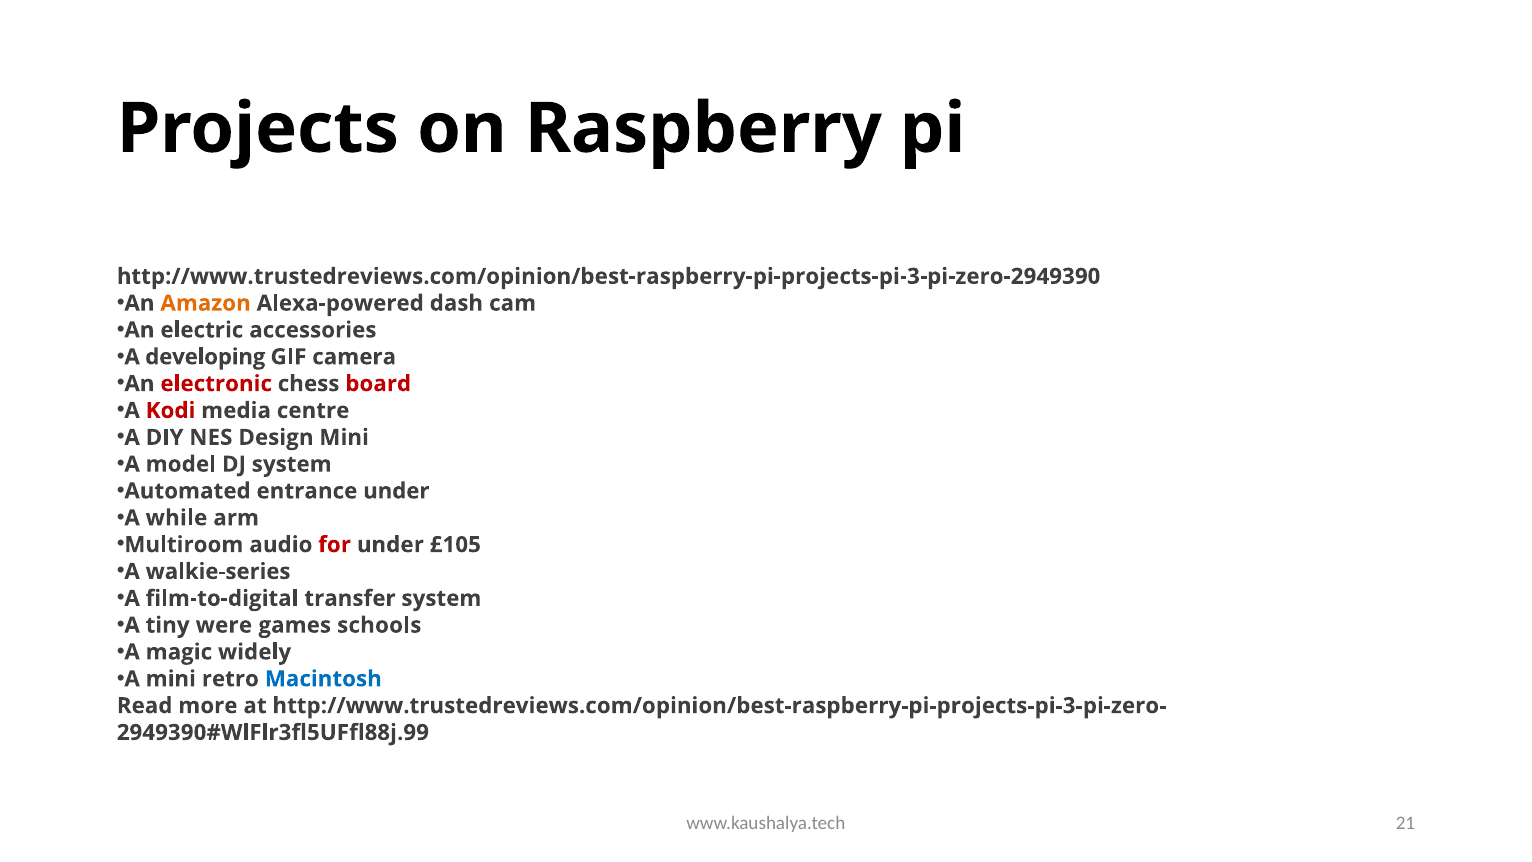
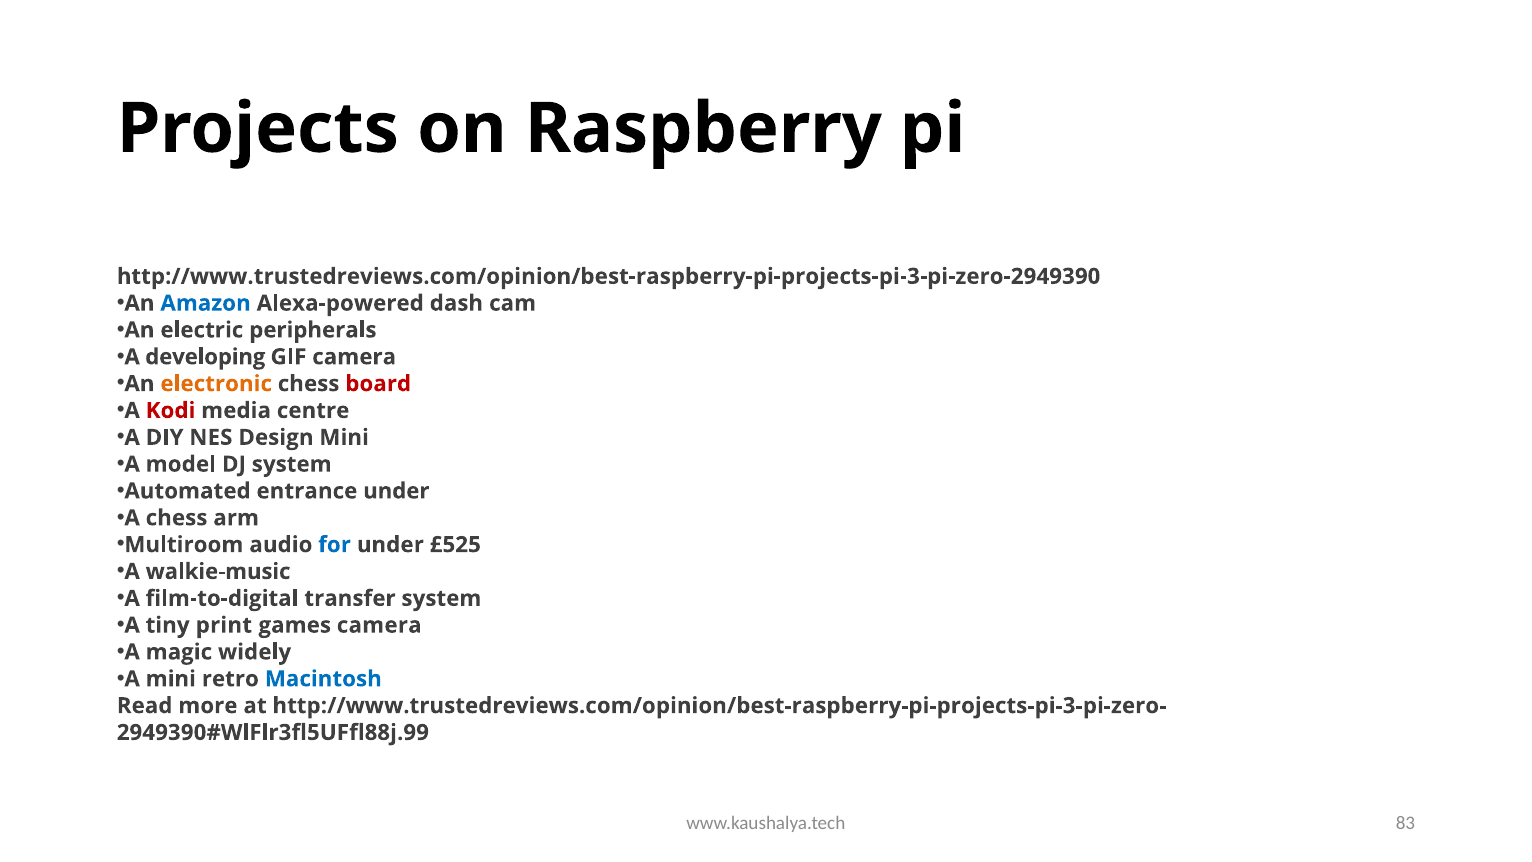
Amazon colour: orange -> blue (206, 303)
accessories: accessories -> peripherals (313, 330)
electronic colour: red -> orange (216, 384)
A while: while -> chess (177, 518)
for colour: red -> blue (335, 545)
£105: £105 -> £525 (455, 545)
walkie-series: walkie-series -> walkie-music (218, 571)
were: were -> print (224, 625)
games schools: schools -> camera (379, 625)
21: 21 -> 83 (1405, 823)
